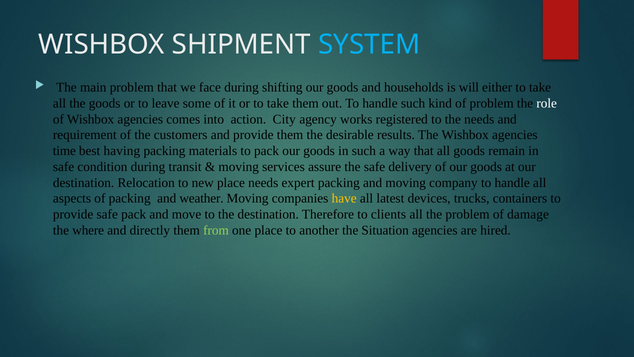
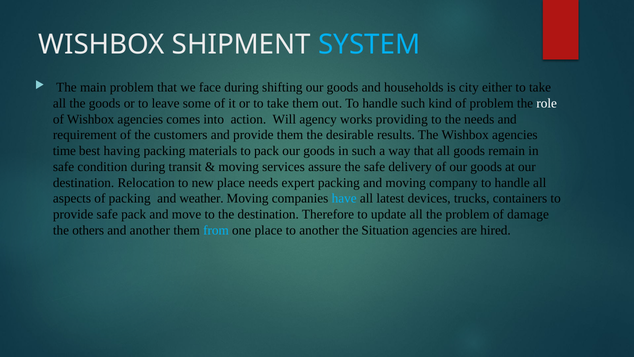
will: will -> city (469, 87)
City: City -> Will (284, 119)
registered: registered -> providing (402, 119)
have colour: yellow -> light blue (344, 198)
clients: clients -> update (389, 214)
where: where -> others (88, 230)
and directly: directly -> another (150, 230)
from colour: light green -> light blue (216, 230)
